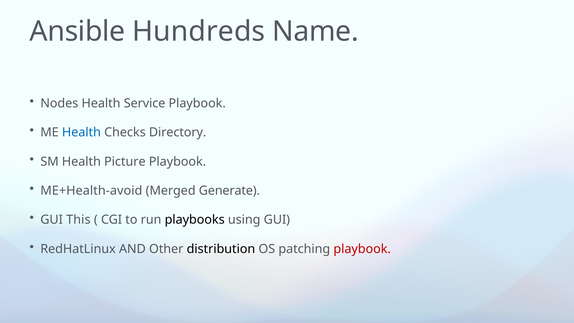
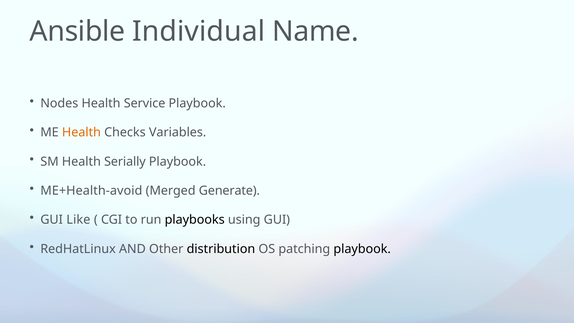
Hundreds: Hundreds -> Individual (199, 31)
Health colour: blue -> orange (81, 132)
Directory: Directory -> Variables (178, 132)
Picture: Picture -> Serially (125, 161)
This: This -> Like (78, 220)
playbook colour: red -> black (362, 249)
